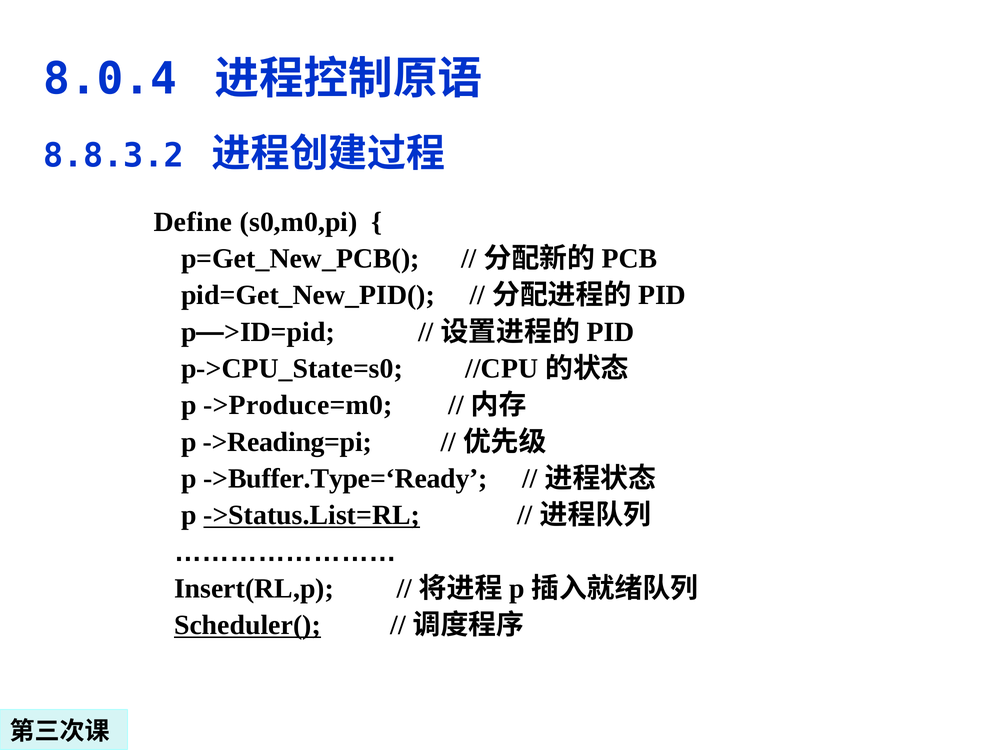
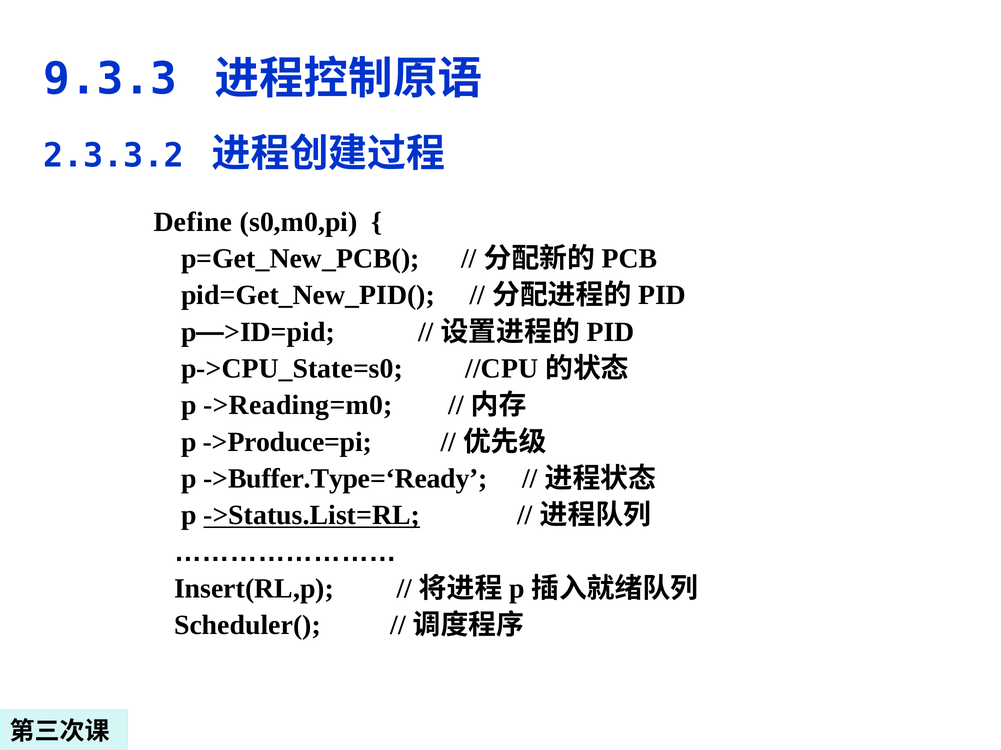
8.0.4: 8.0.4 -> 9.3.3 (110, 79)
8.8.3.2: 8.8.3.2 -> 2.3.3.2 (113, 156)
->Produce=m0: ->Produce=m0 -> ->Reading=m0 (298, 406)
->Reading=pi: ->Reading=pi -> ->Produce=pi (287, 442)
Scheduler( underline: present -> none (247, 626)
